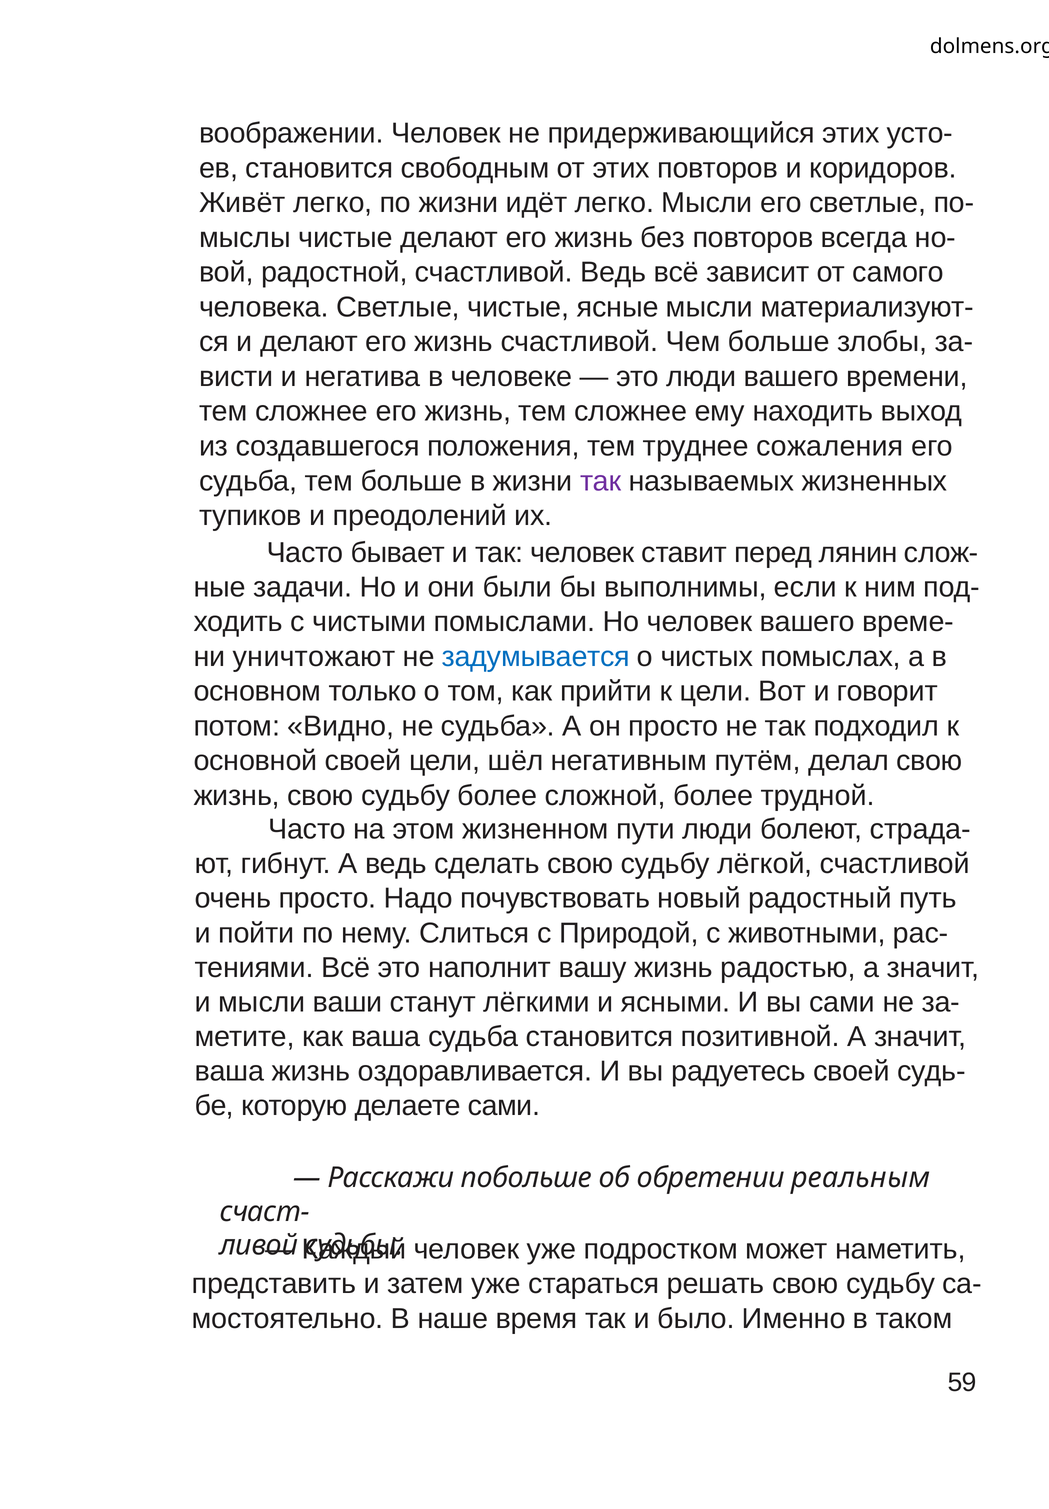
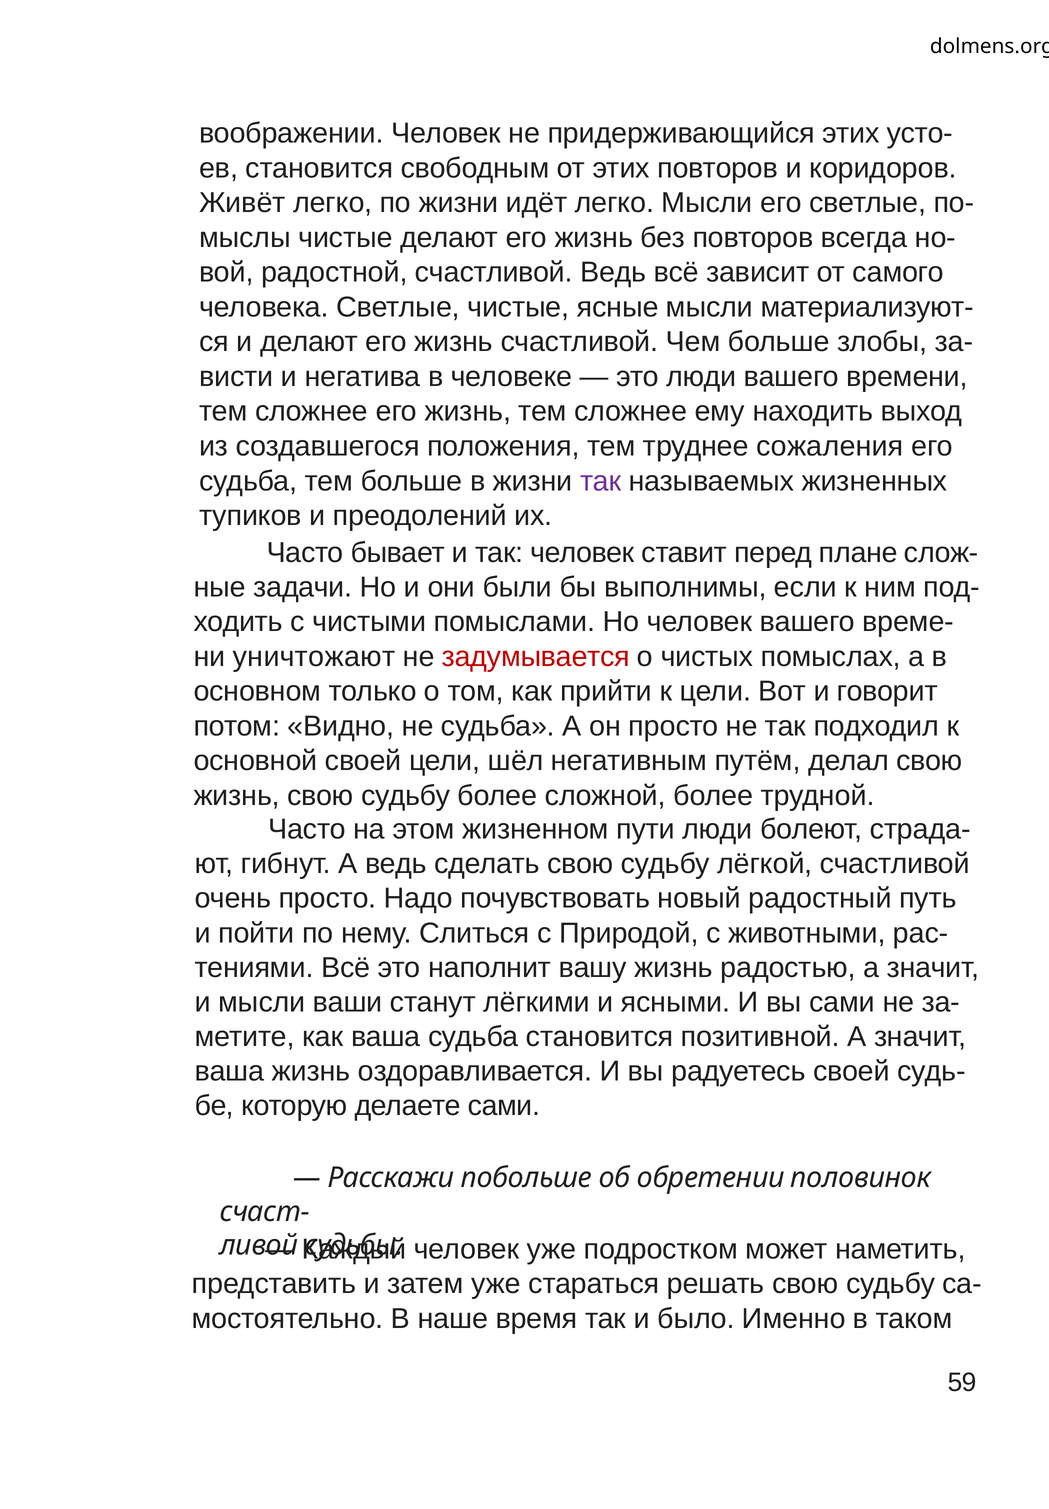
лянин: лянин -> плане (858, 553)
задумывается colour: blue -> red (536, 657)
реальным: реальным -> половинок (861, 1179)
